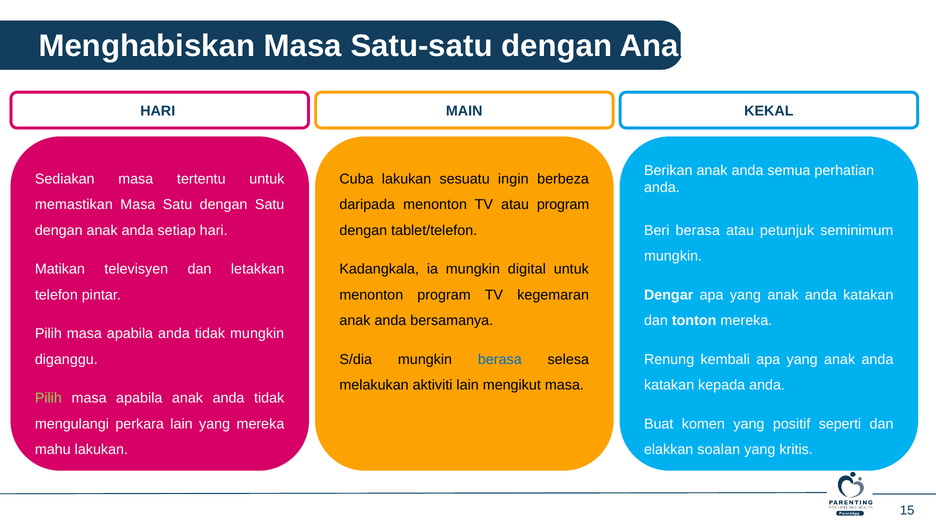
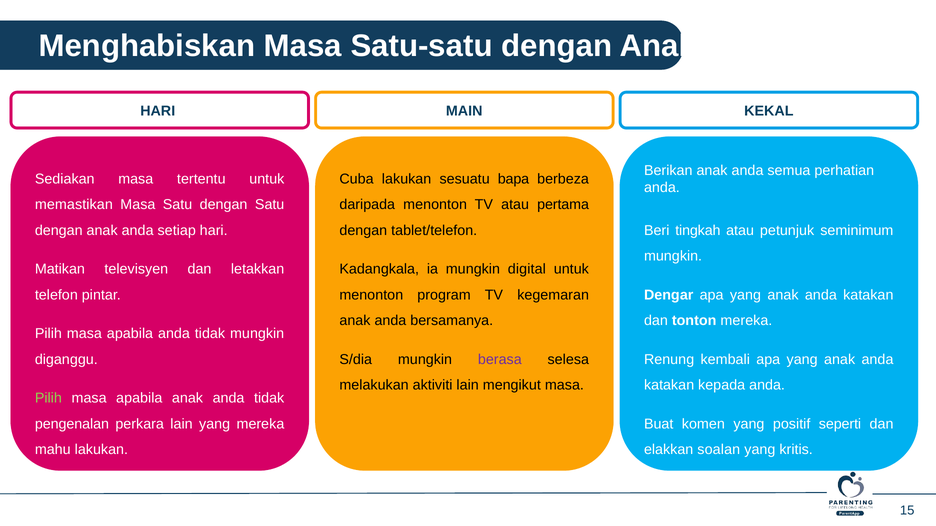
ingin: ingin -> bapa (513, 179)
atau program: program -> pertama (563, 205)
Beri berasa: berasa -> tingkah (698, 231)
berasa colour: blue -> purple (500, 360)
mengulangi: mengulangi -> pengenalan (72, 424)
